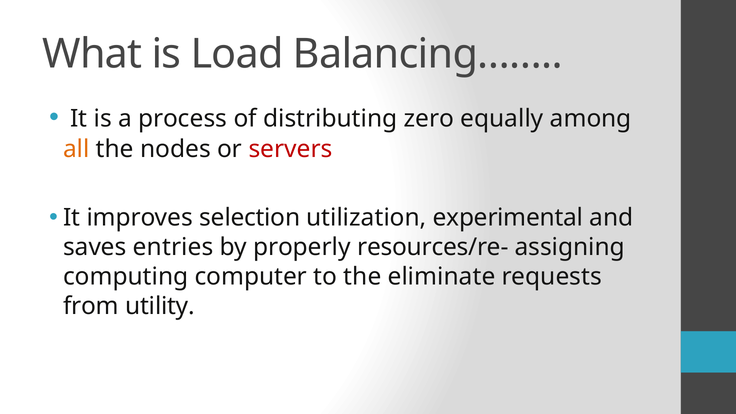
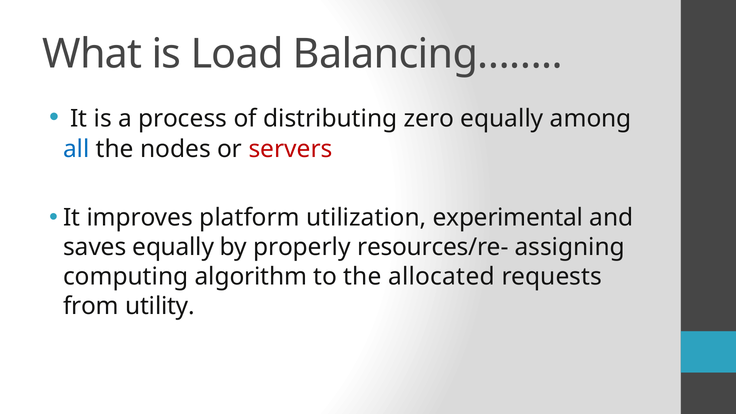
all colour: orange -> blue (76, 149)
selection: selection -> platform (250, 218)
saves entries: entries -> equally (173, 247)
computer: computer -> algorithm (251, 277)
eliminate: eliminate -> allocated (441, 277)
